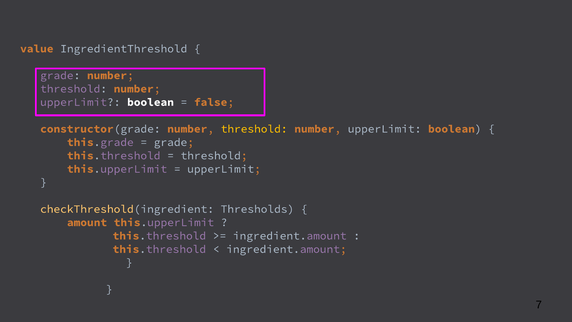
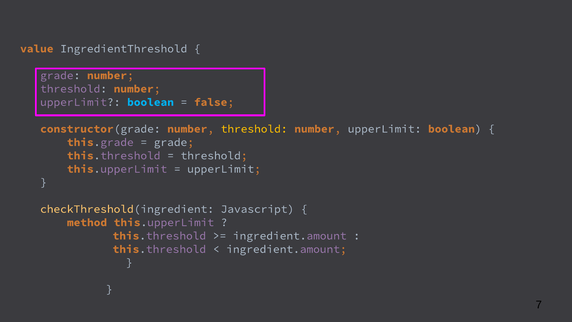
boolean colour: white -> light blue (151, 102)
Thresholds: Thresholds -> Javascript (257, 209)
amount: amount -> method (87, 222)
